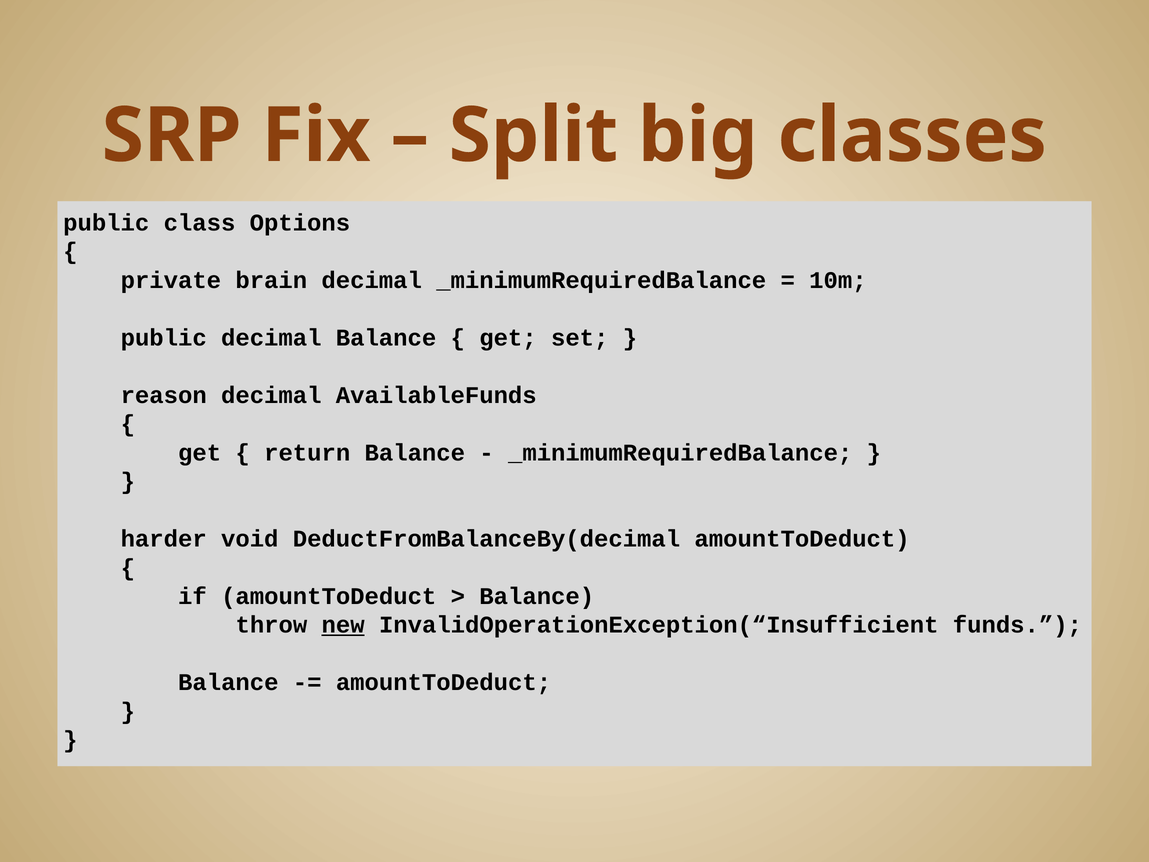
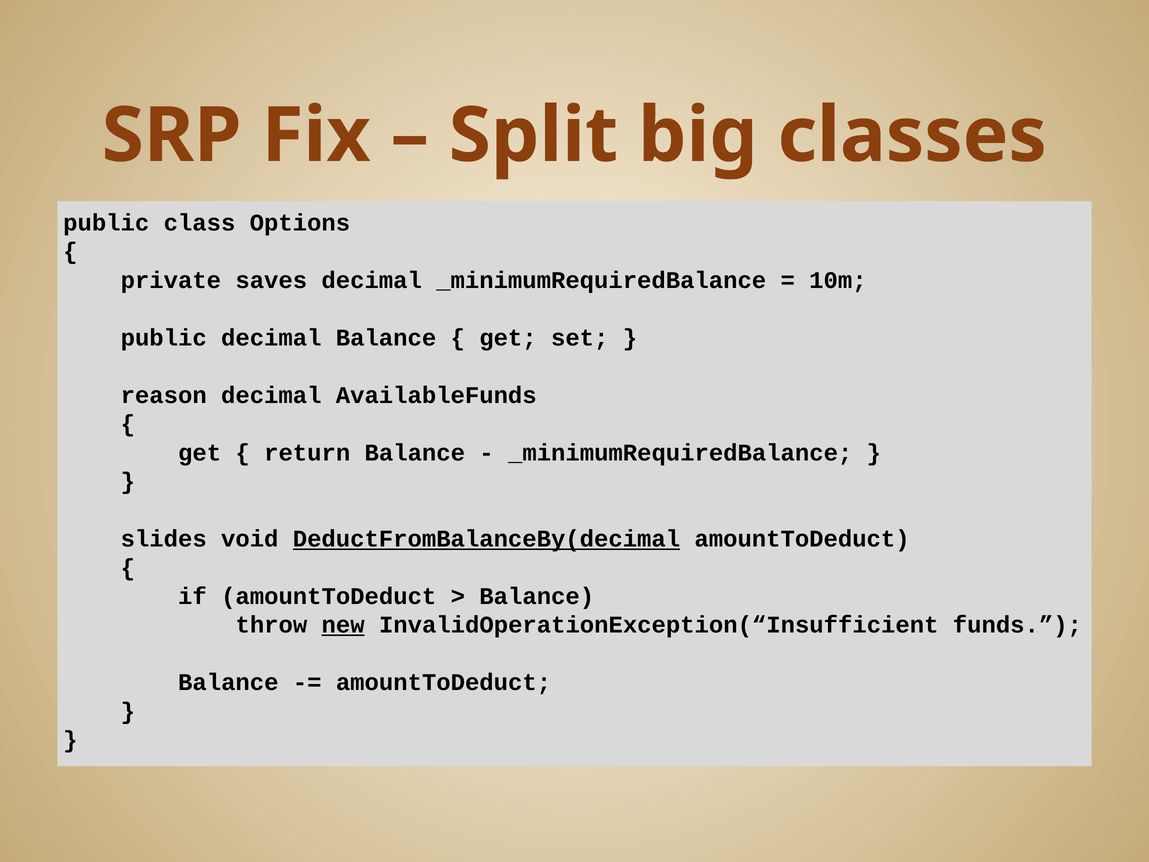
brain: brain -> saves (271, 280)
harder: harder -> slides (164, 539)
DeductFromBalanceBy(decimal underline: none -> present (486, 539)
